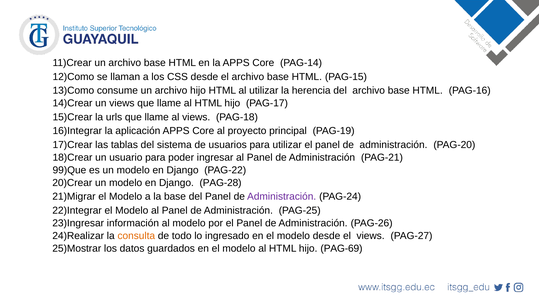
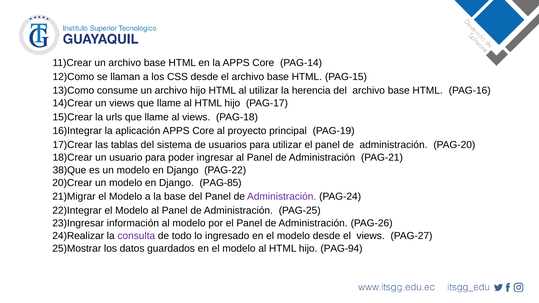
99)Que: 99)Que -> 38)Que (69, 170)
PAG-28: PAG-28 -> PAG-85 (221, 183)
consulta colour: orange -> purple (136, 236)
PAG-69: PAG-69 -> PAG-94 (341, 249)
